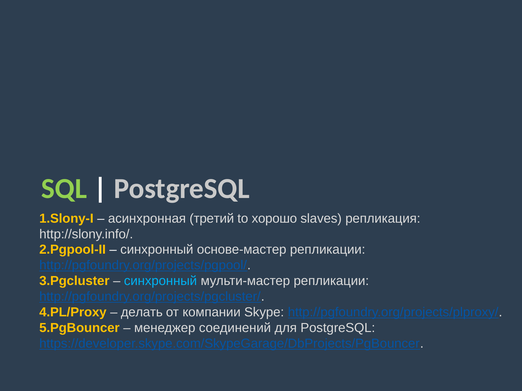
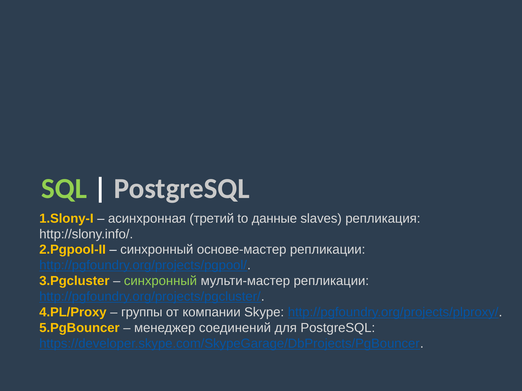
хорошо: хорошо -> данные (274, 219)
синхронный colour: light blue -> light green (160, 281)
делать: делать -> группы (142, 313)
